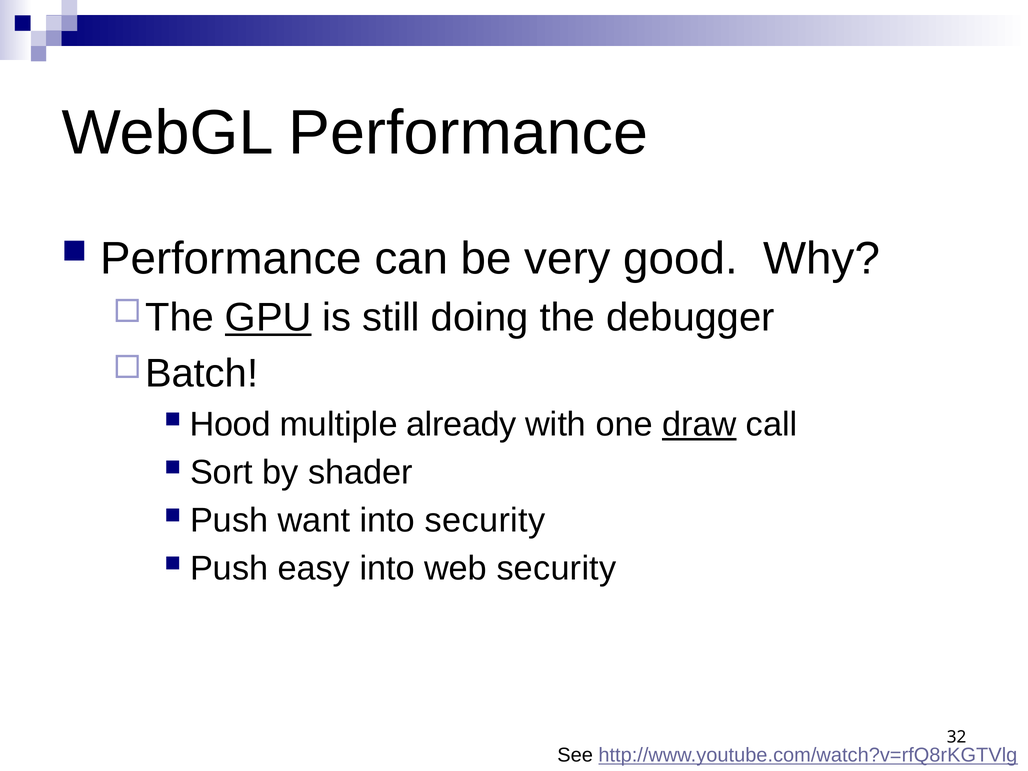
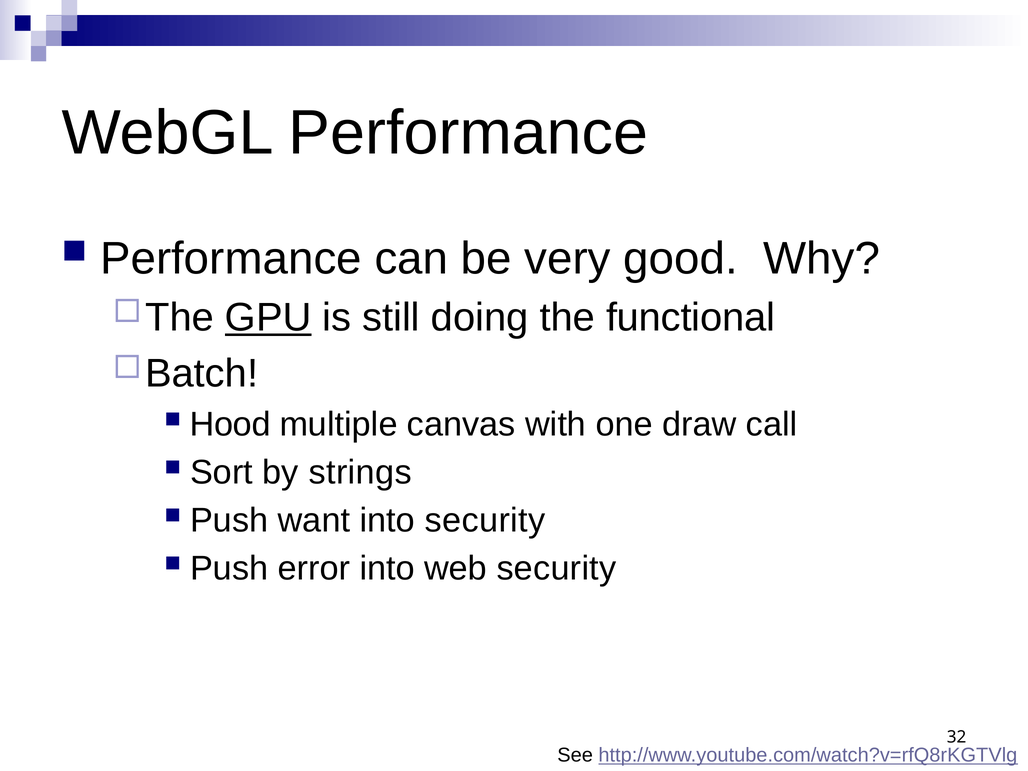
debugger: debugger -> functional (690, 318)
already: already -> canvas (461, 425)
draw underline: present -> none (699, 425)
shader: shader -> strings (360, 472)
easy: easy -> error (314, 568)
